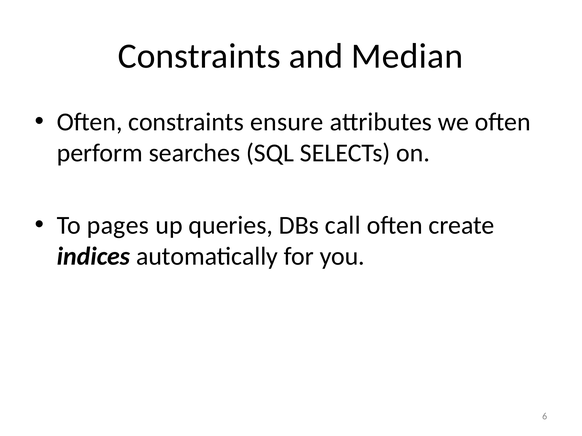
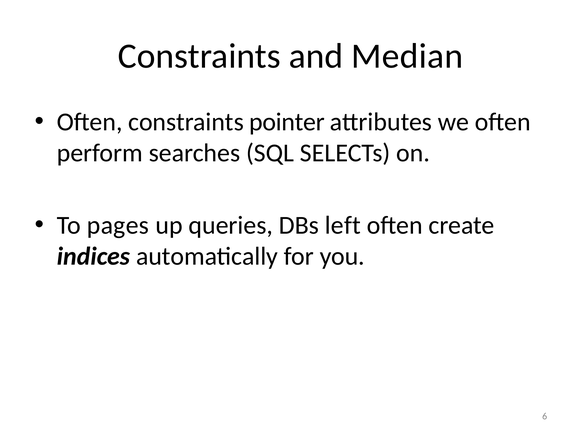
ensure: ensure -> pointer (287, 122)
call: call -> left (343, 226)
